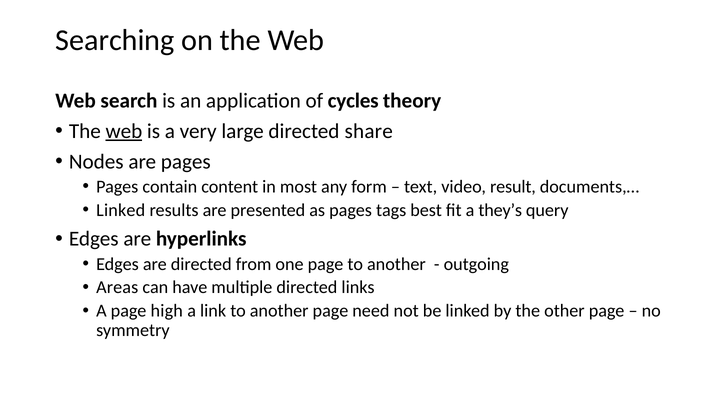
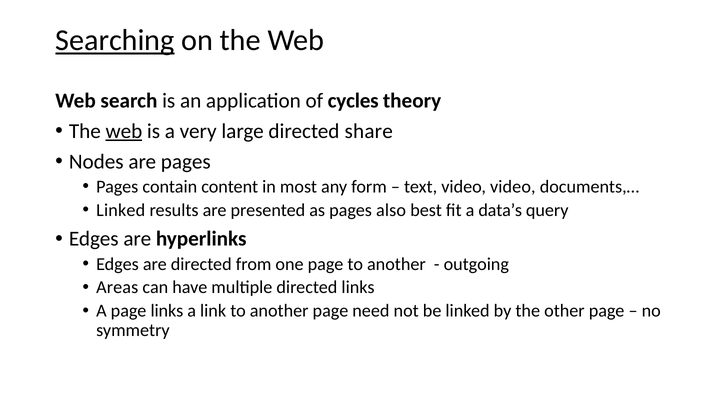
Searching underline: none -> present (115, 40)
video result: result -> video (513, 186)
tags: tags -> also (391, 210)
they’s: they’s -> data’s (500, 210)
page high: high -> links (167, 310)
